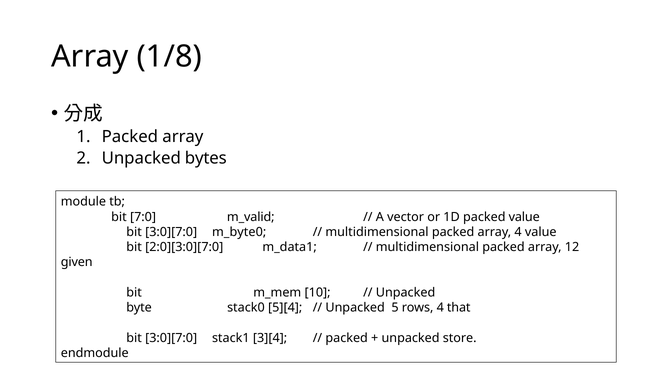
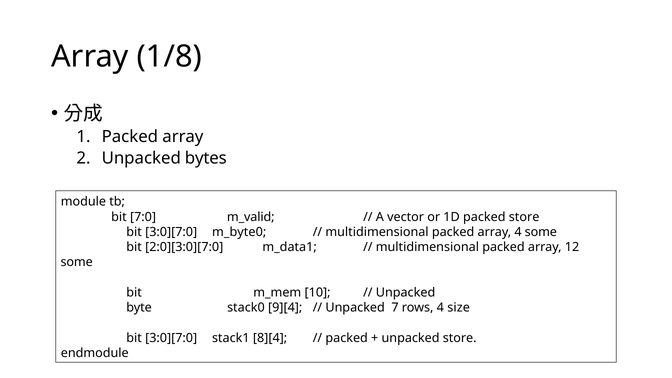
packed value: value -> store (524, 217)
4 value: value -> some (541, 232)
given: given -> some (77, 262)
5][4: 5][4 -> 9][4 (285, 308)
5: 5 -> 7 (395, 308)
that: that -> size (459, 308)
3][4: 3][4 -> 8][4 (270, 338)
